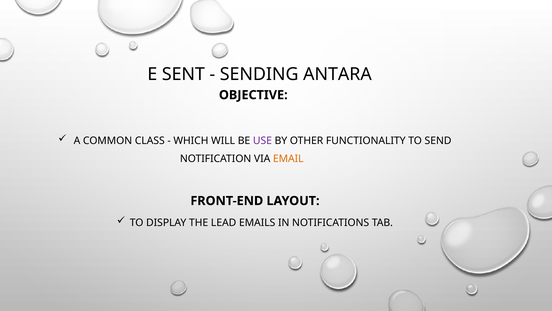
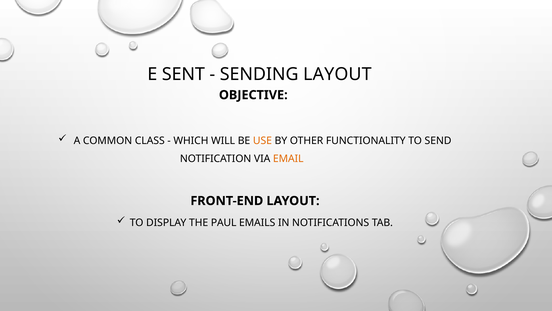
SENDING ANTARA: ANTARA -> LAYOUT (337, 74)
USE colour: purple -> orange (262, 141)
LEAD: LEAD -> PAUL (224, 222)
